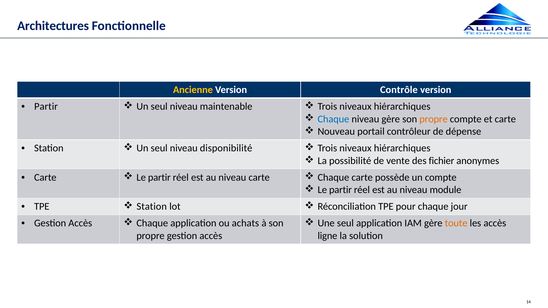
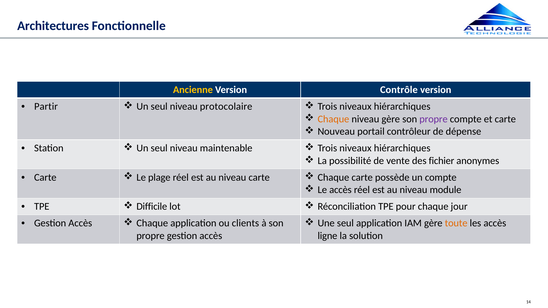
maintenable: maintenable -> protocolaire (226, 107)
Chaque colour: blue -> orange (333, 119)
propre colour: orange -> purple (434, 119)
disponibilité: disponibilité -> maintenable (226, 148)
partir: partir -> plage (159, 178)
partir: partir -> accès (340, 190)
Station: Station -> Difficile (152, 207)
achats: achats -> clients (245, 223)
